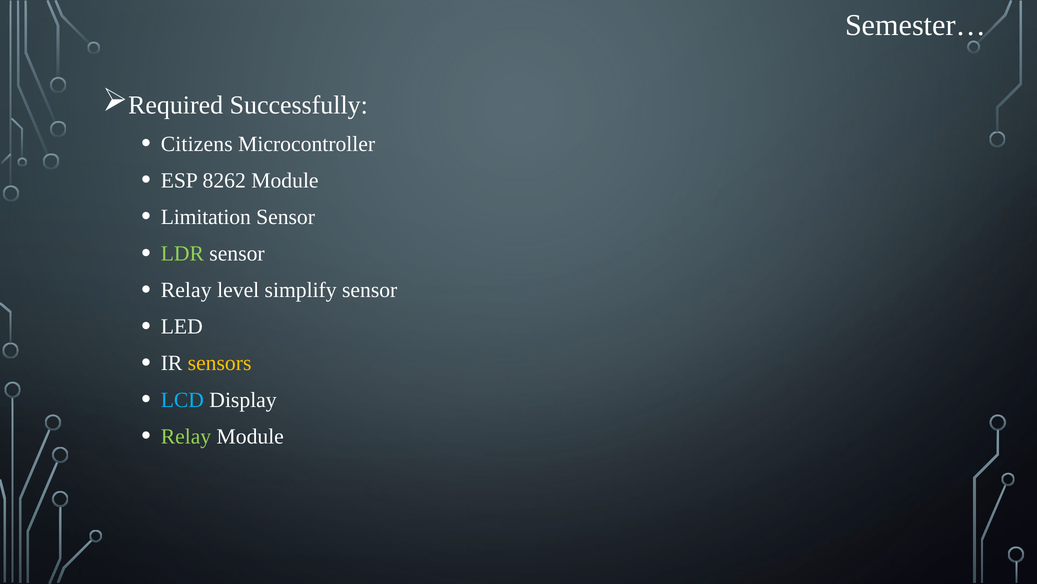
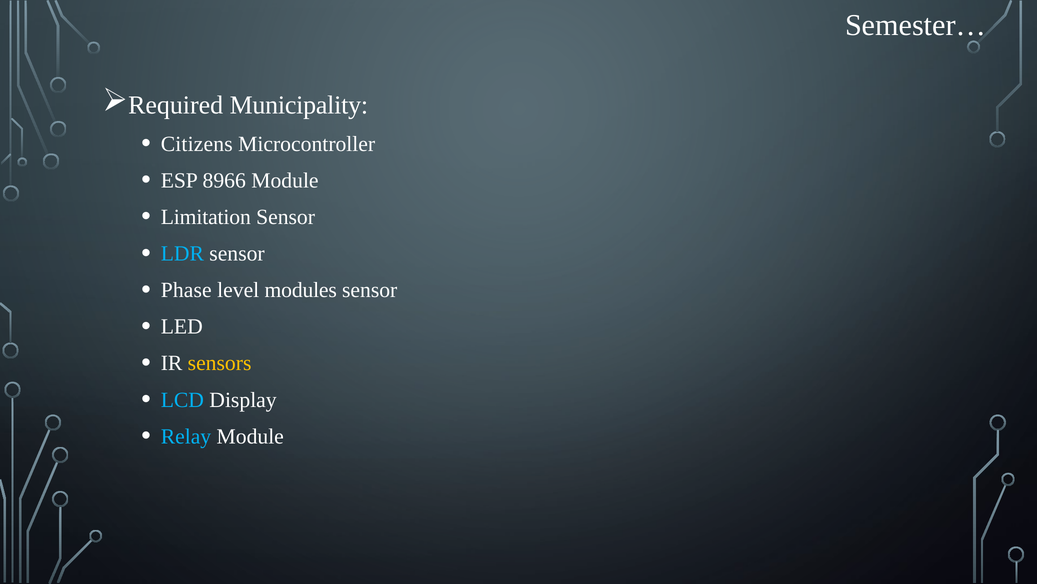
Successfully: Successfully -> Municipality (299, 105)
8262: 8262 -> 8966 (224, 180)
LDR colour: light green -> light blue (182, 253)
Relay: Relay -> Phase (186, 290)
simplify: simplify -> modules (301, 290)
Relay colour: light green -> light blue (186, 436)
